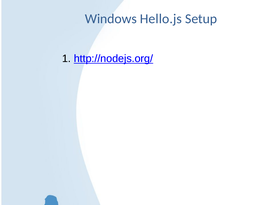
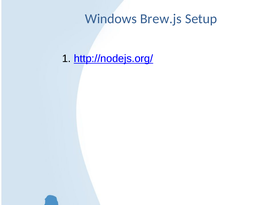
Hello.js: Hello.js -> Brew.js (161, 19)
